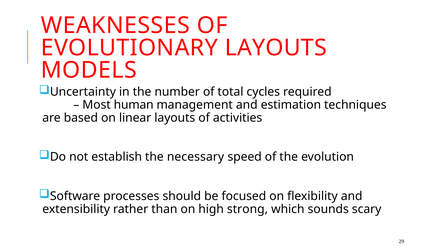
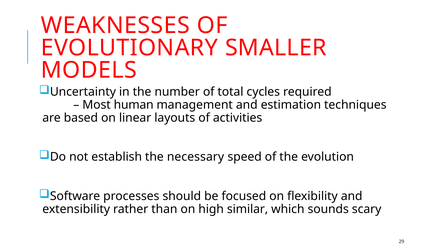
EVOLUTIONARY LAYOUTS: LAYOUTS -> SMALLER (276, 48)
strong: strong -> similar (248, 209)
